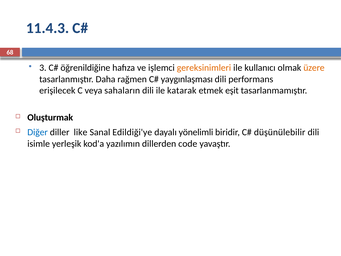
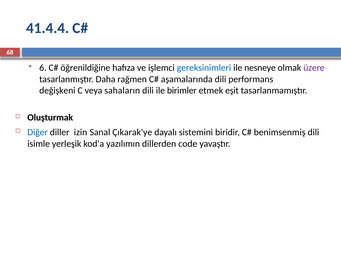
11.4.3: 11.4.3 -> 41.4.4 (48, 28)
3: 3 -> 6 (43, 68)
gereksinimleri colour: orange -> blue (204, 68)
kullanıcı: kullanıcı -> nesneye (260, 68)
üzere colour: orange -> purple (314, 68)
yaygınlaşması: yaygınlaşması -> aşamalarında (187, 79)
erişilecek: erişilecek -> değişkeni (57, 90)
katarak: katarak -> birimler (182, 90)
like: like -> izin (81, 132)
Edildiği'ye: Edildiği'ye -> Çıkarak'ye (132, 132)
yönelimli: yönelimli -> sistemini (196, 132)
düşünülebilir: düşünülebilir -> benimsenmiş (280, 132)
